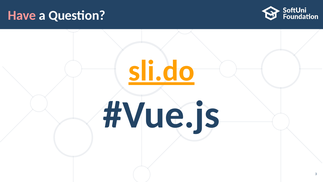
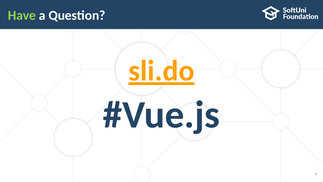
Have colour: pink -> light green (22, 15)
